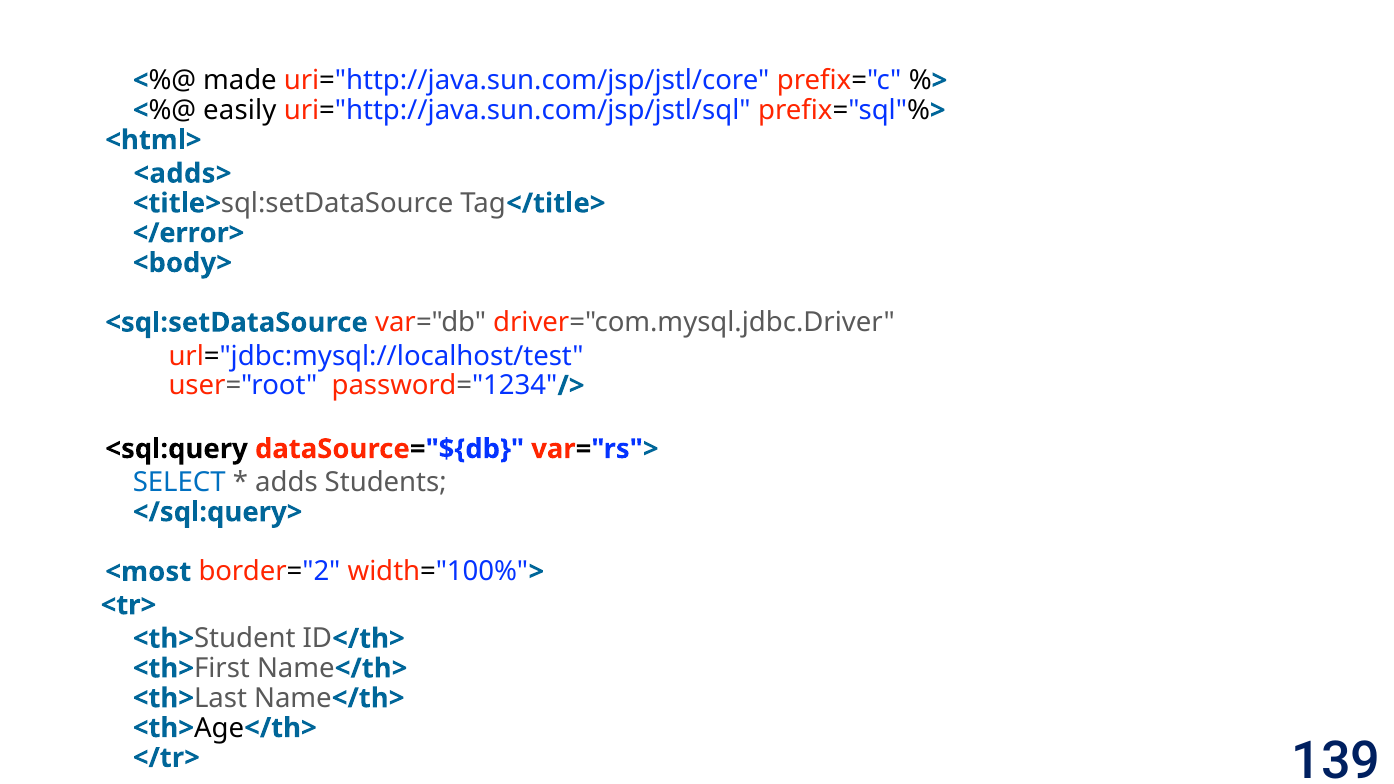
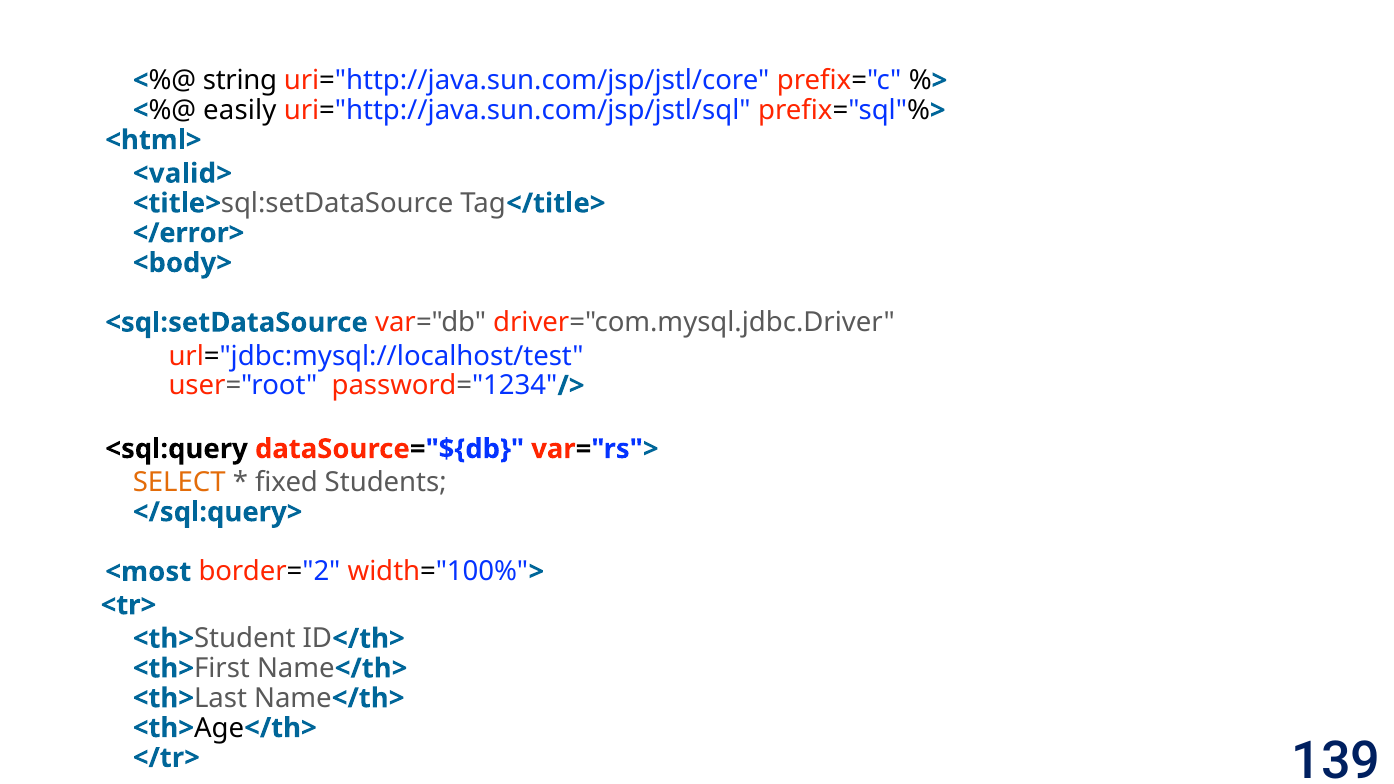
made: made -> string (240, 81)
<adds>: <adds> -> <valid> (182, 174)
SELECT colour: blue -> orange (179, 482)
adds: adds -> fixed (287, 482)
